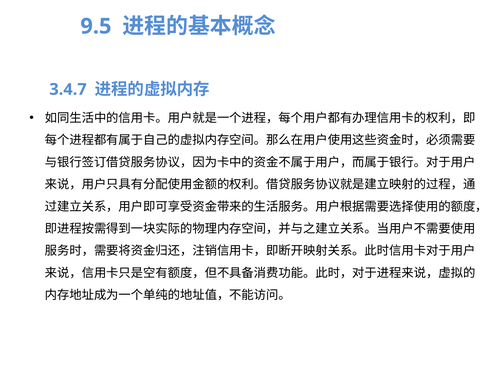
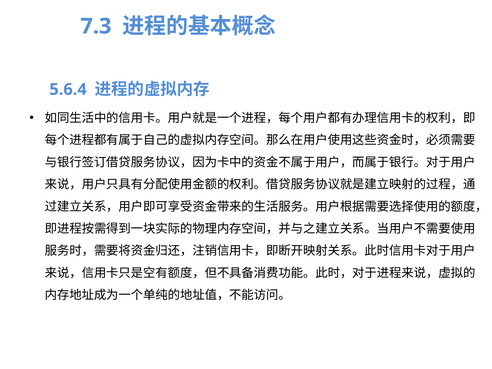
9.5: 9.5 -> 7.3 (96, 26)
3.4.7: 3.4.7 -> 5.6.4 (68, 89)
